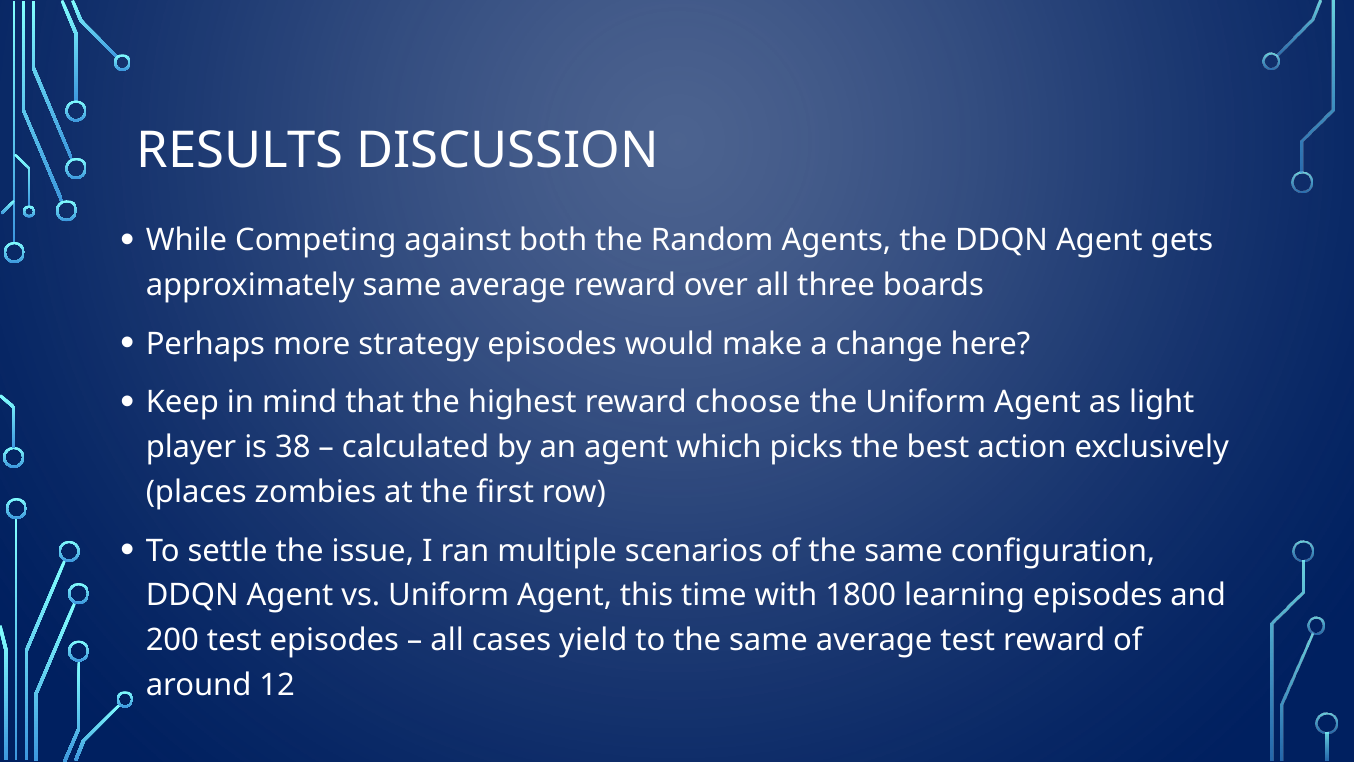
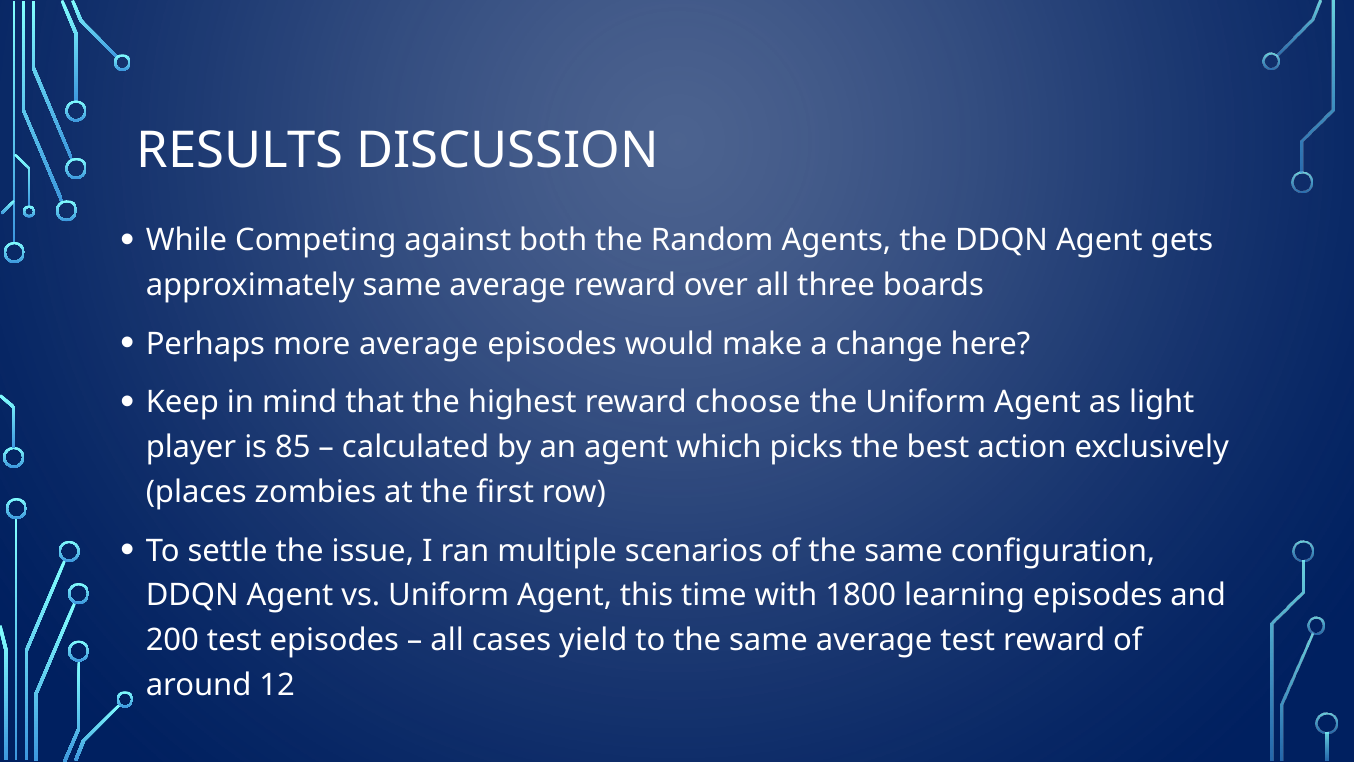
more strategy: strategy -> average (419, 344)
38: 38 -> 85 (293, 447)
